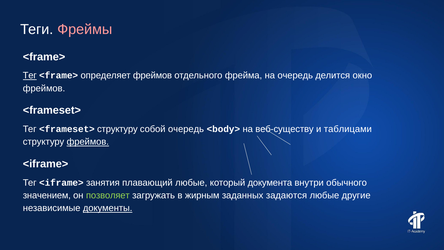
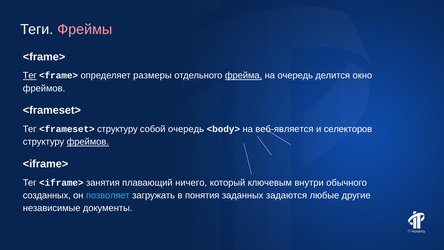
определяет фреймов: фреймов -> размеры (152, 76)
фрейма underline: none -> present (244, 76)
веб-существу: веб-существу -> веб-является (284, 129)
таблицами: таблицами -> селекторов (348, 129)
плавающий любые: любые -> ничего (191, 182)
документа: документа -> ключевым (270, 182)
значением: значением -> созданных (47, 195)
позволяет colour: light green -> light blue (108, 195)
жирным: жирным -> понятия (202, 195)
документы underline: present -> none (108, 208)
